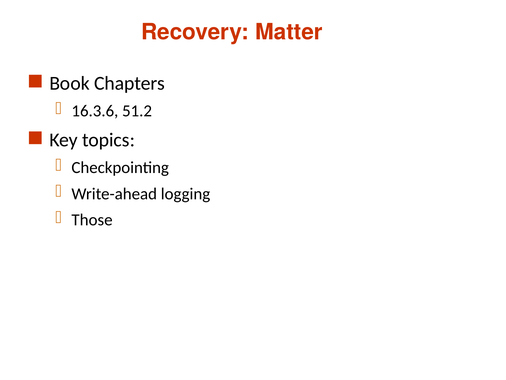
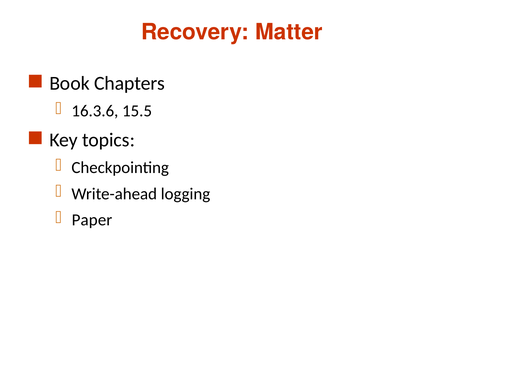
51.2: 51.2 -> 15.5 (137, 111)
Those: Those -> Paper (92, 220)
